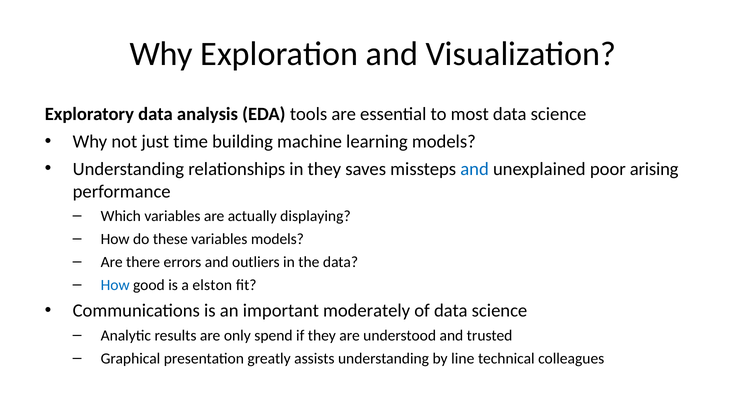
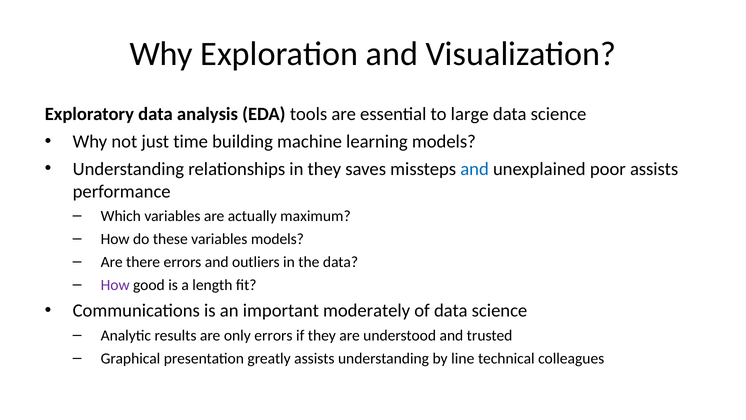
most: most -> large (470, 114)
poor arising: arising -> assists (654, 169)
displaying: displaying -> maximum (315, 216)
How colour: blue -> purple (115, 285)
elston: elston -> length (212, 285)
only spend: spend -> errors (273, 335)
